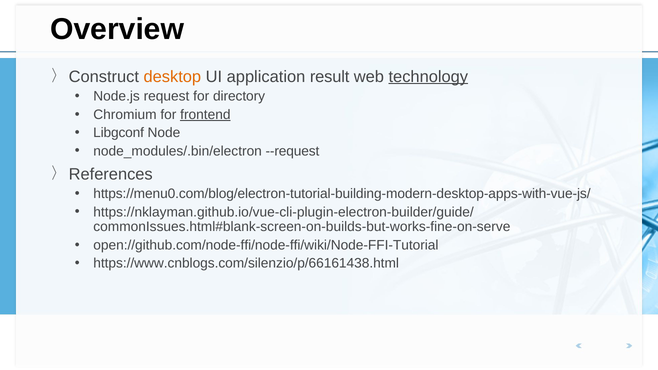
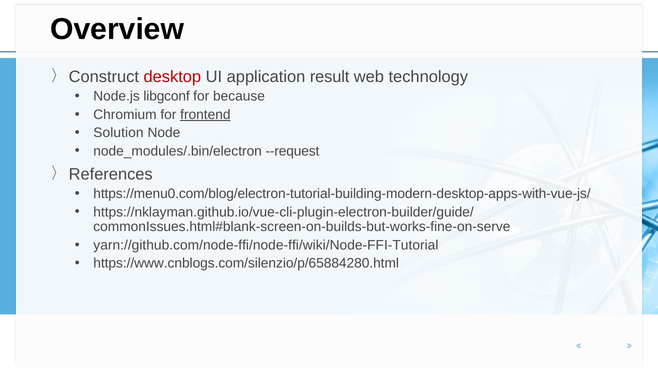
desktop colour: orange -> red (172, 77)
technology underline: present -> none (428, 77)
request: request -> libgconf (167, 96)
directory: directory -> because (239, 96)
Libgconf: Libgconf -> Solution (118, 133)
open://github.com/node-ffi/node-ffi/wiki/Node-FFI-Tutorial: open://github.com/node-ffi/node-ffi/wiki/Node-FFI-Tutorial -> yarn://github.com/node-ffi/node-ffi/wiki/Node-FFI-Tutorial (266, 245)
https://www.cnblogs.com/silenzio/p/66161438.html: https://www.cnblogs.com/silenzio/p/66161438.html -> https://www.cnblogs.com/silenzio/p/65884280.html (246, 263)
